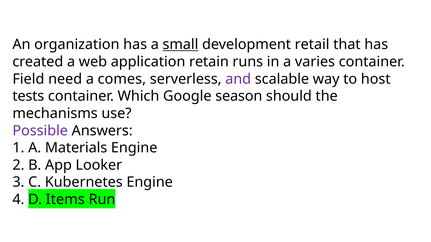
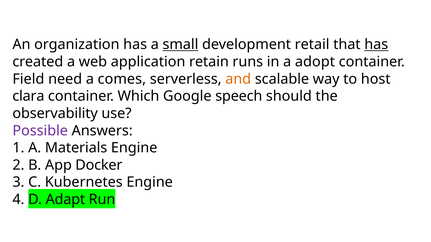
has underline: none -> present (376, 45)
varies: varies -> adopt (315, 62)
and colour: purple -> orange (238, 79)
tests: tests -> clara (28, 96)
season: season -> speech (239, 96)
mechanisms: mechanisms -> observability (55, 114)
Looker: Looker -> Docker (99, 165)
Items: Items -> Adapt (65, 200)
